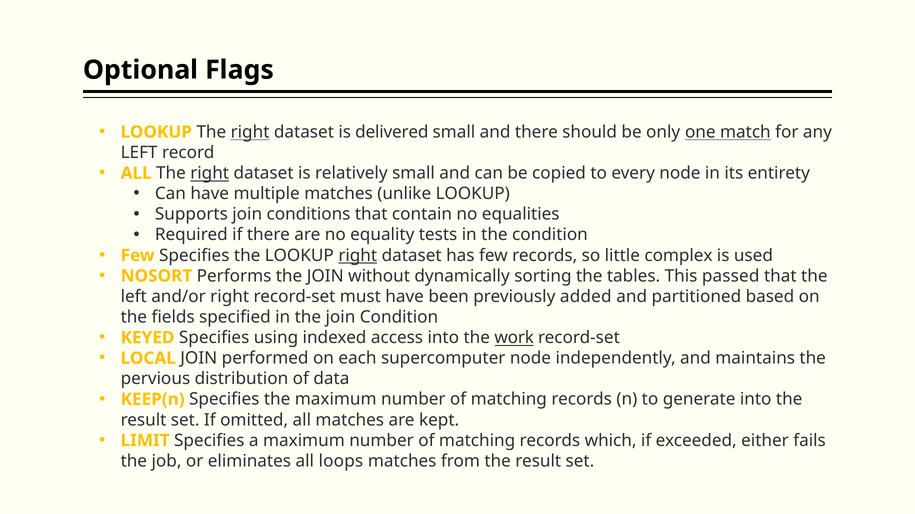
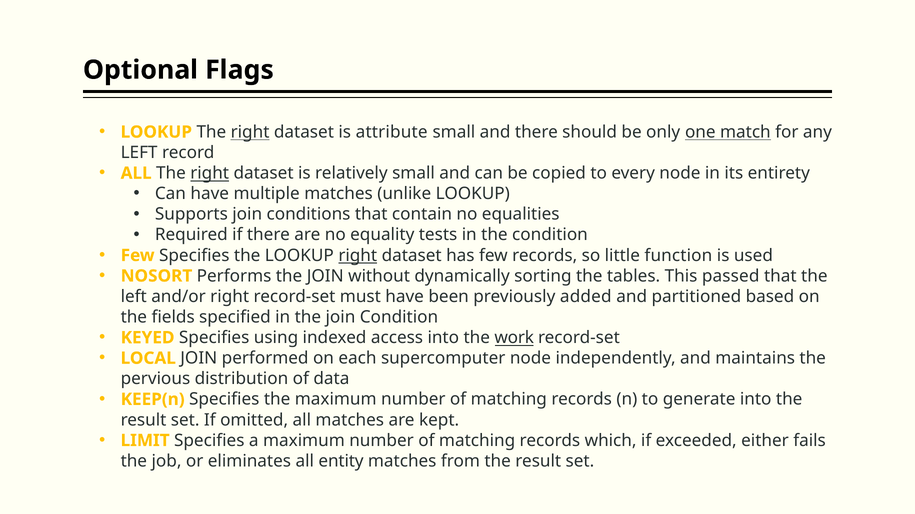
delivered: delivered -> attribute (392, 132)
complex: complex -> function (678, 256)
loops: loops -> entity (341, 462)
